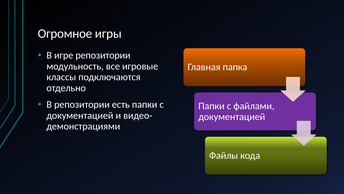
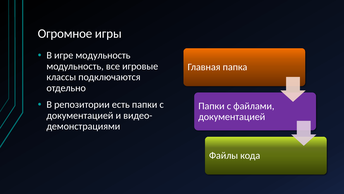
игре репозитории: репозитории -> модульность (103, 55)
